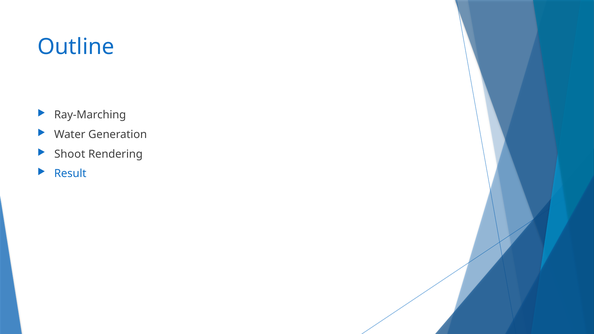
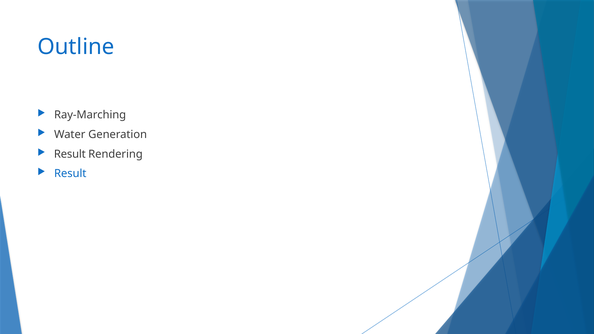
Shoot: Shoot -> Result (70, 154)
